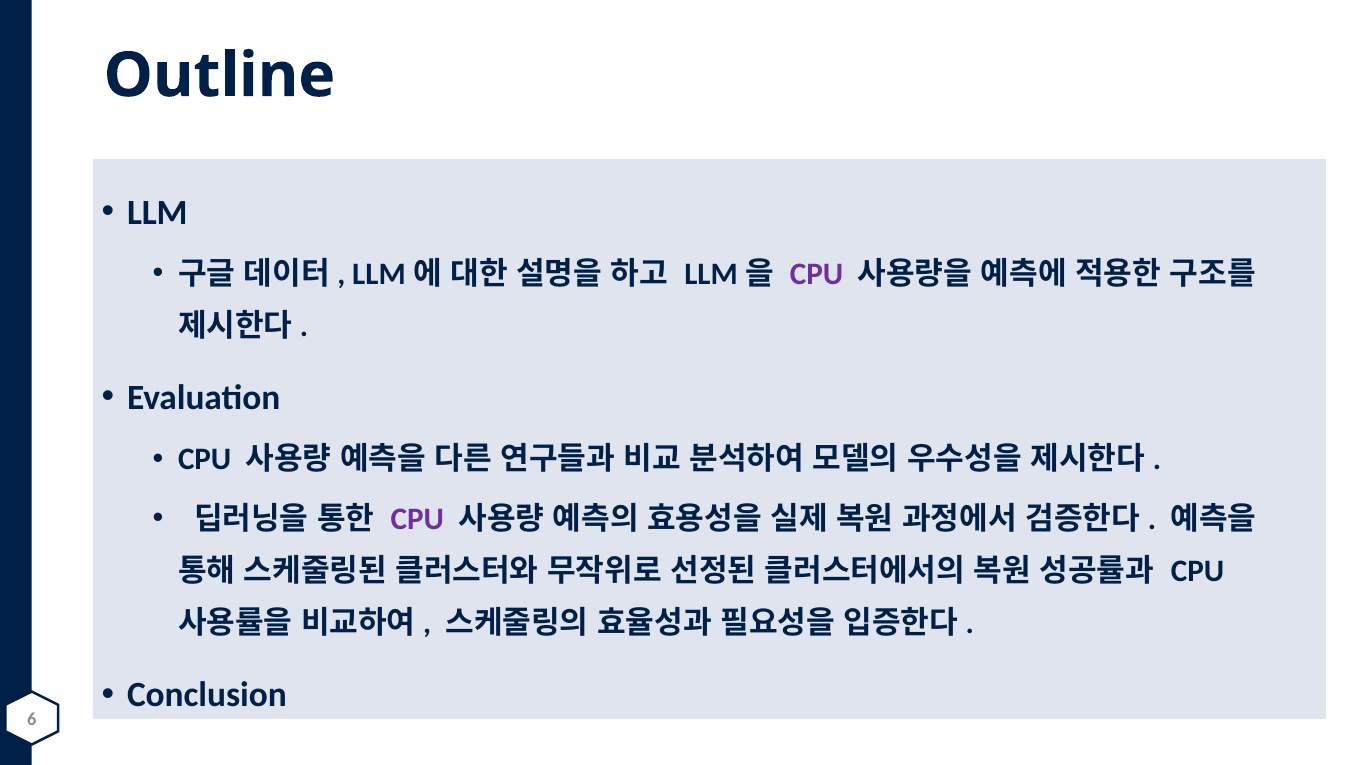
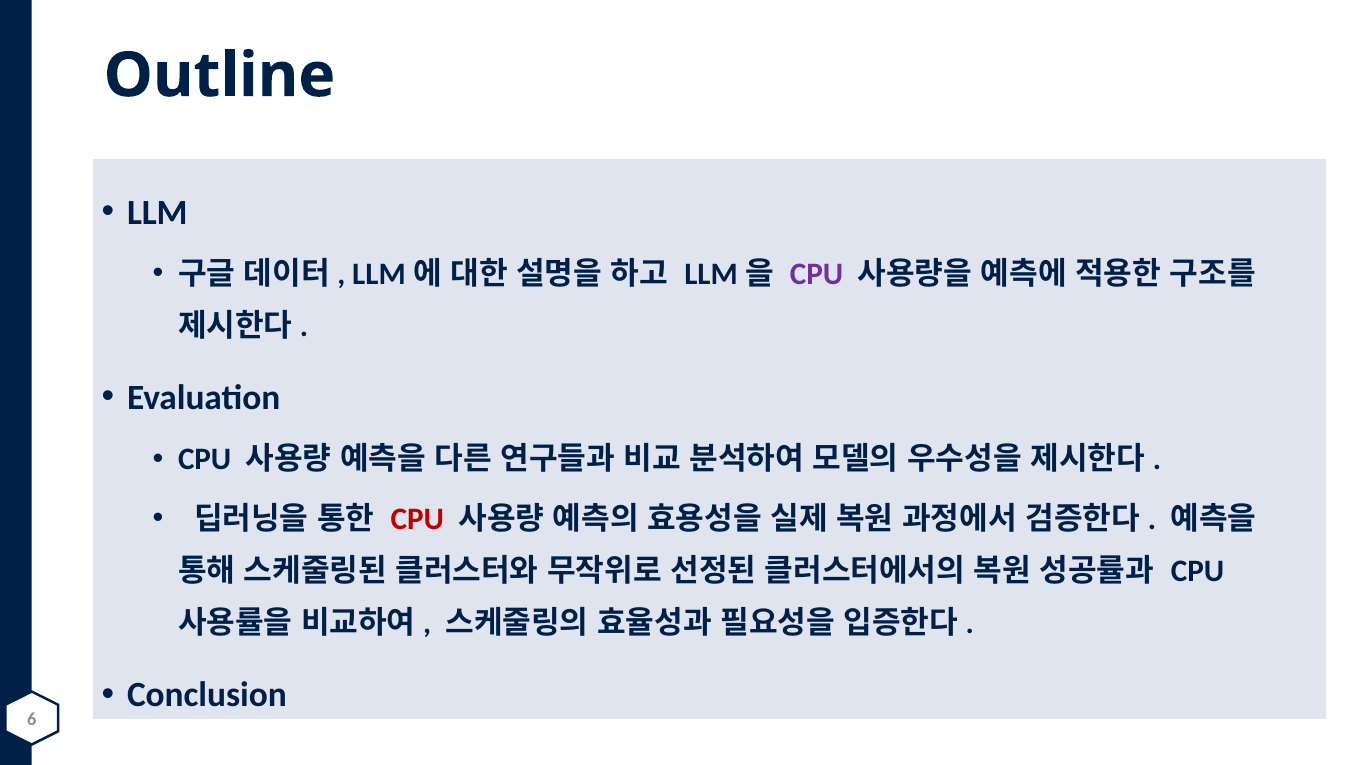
CPU colour: purple -> red (417, 519)
